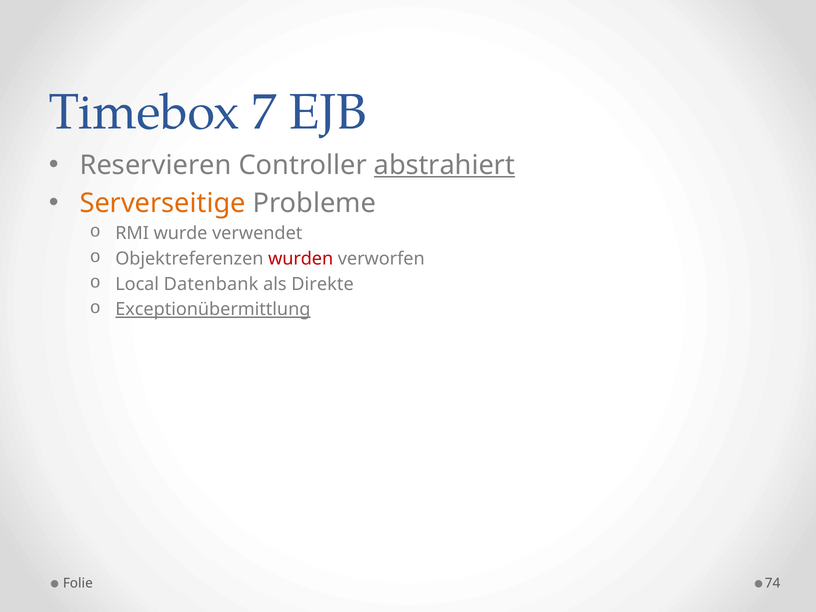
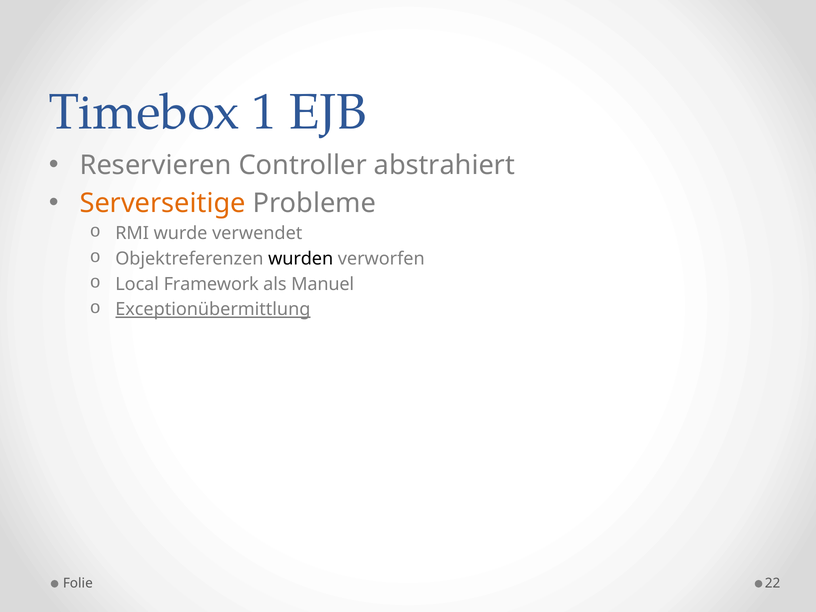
7: 7 -> 1 (264, 112)
abstrahiert underline: present -> none (444, 165)
wurden colour: red -> black (301, 259)
Datenbank: Datenbank -> Framework (211, 284)
Direkte: Direkte -> Manuel (323, 284)
74: 74 -> 22 (773, 583)
